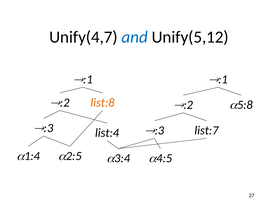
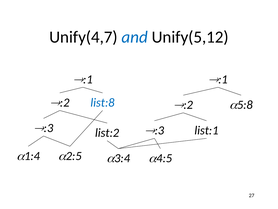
list:8 colour: orange -> blue (103, 102)
list:7: list:7 -> list:1 (206, 130)
list:4: list:4 -> list:2 (107, 132)
